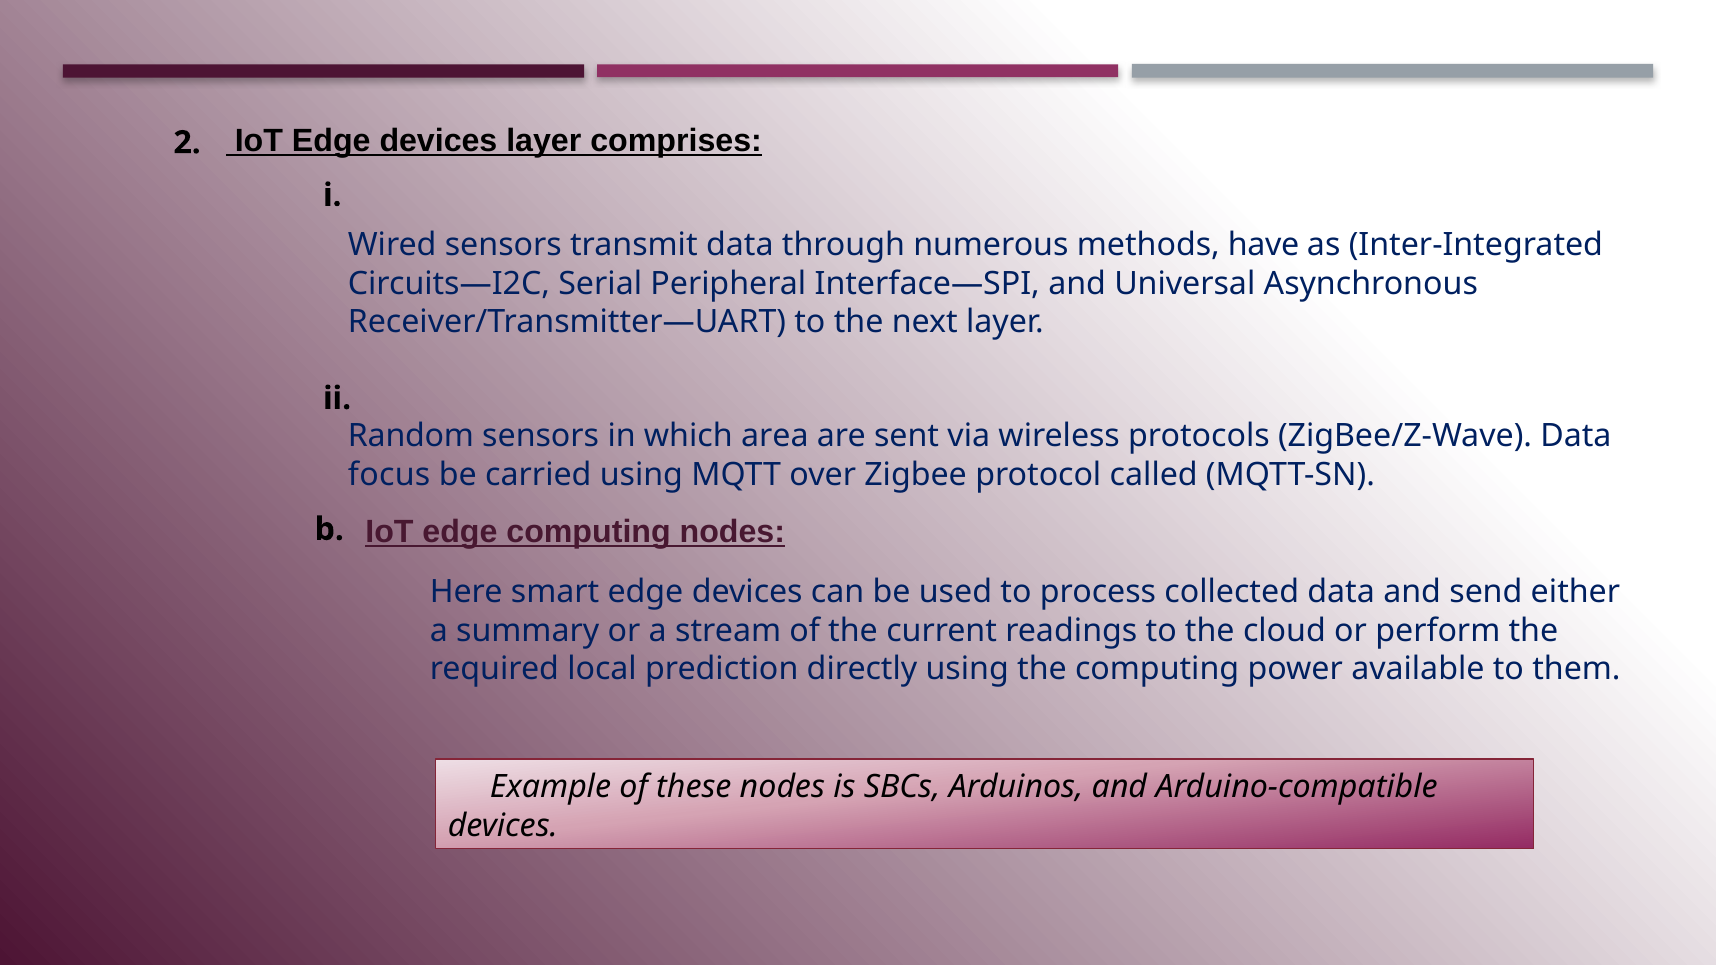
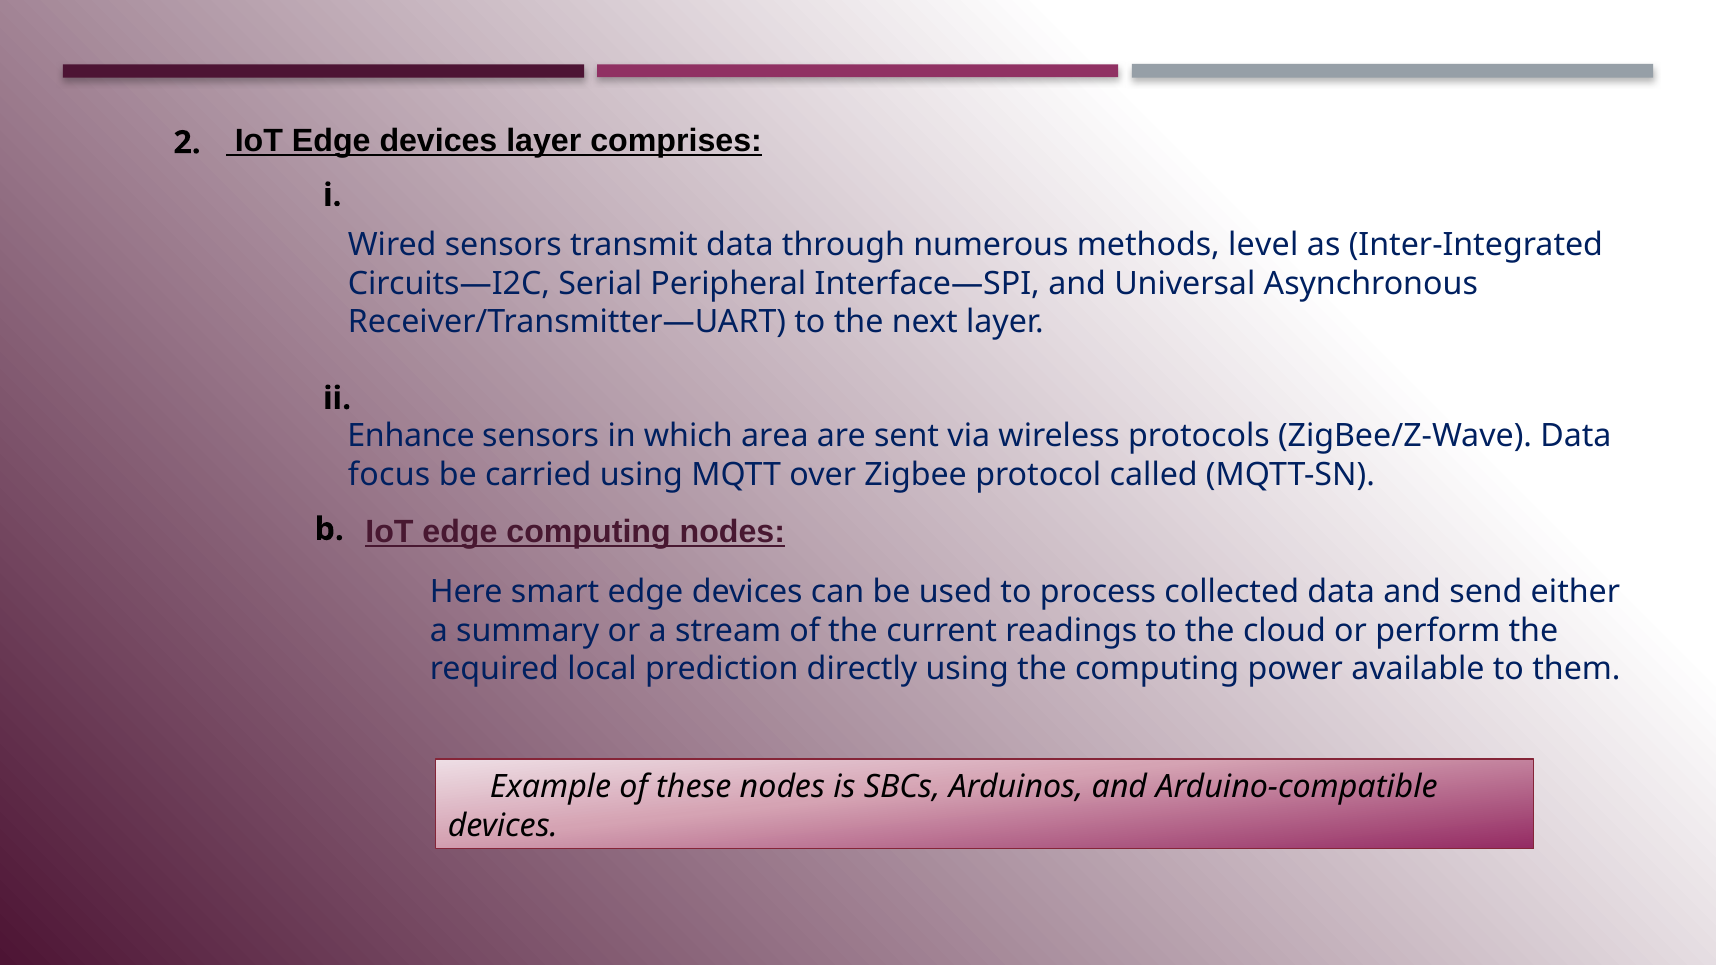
have: have -> level (1263, 245)
Random: Random -> Enhance (411, 436)
